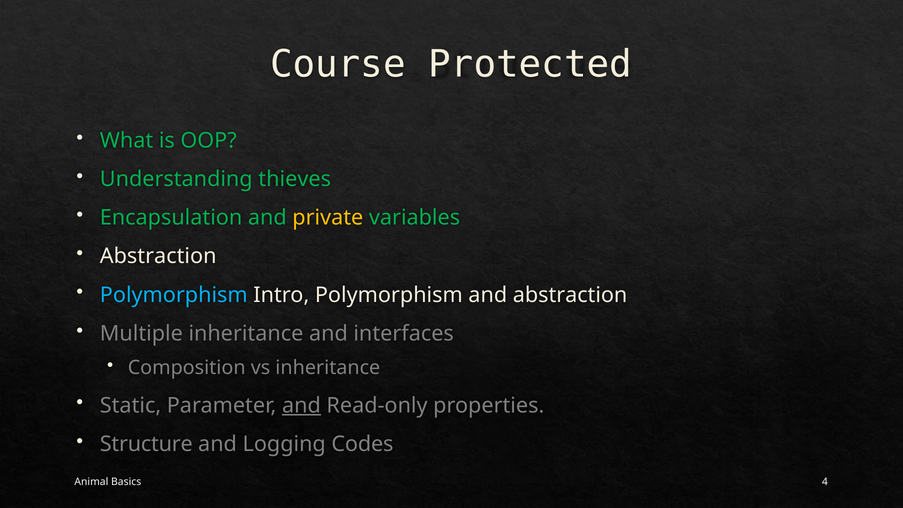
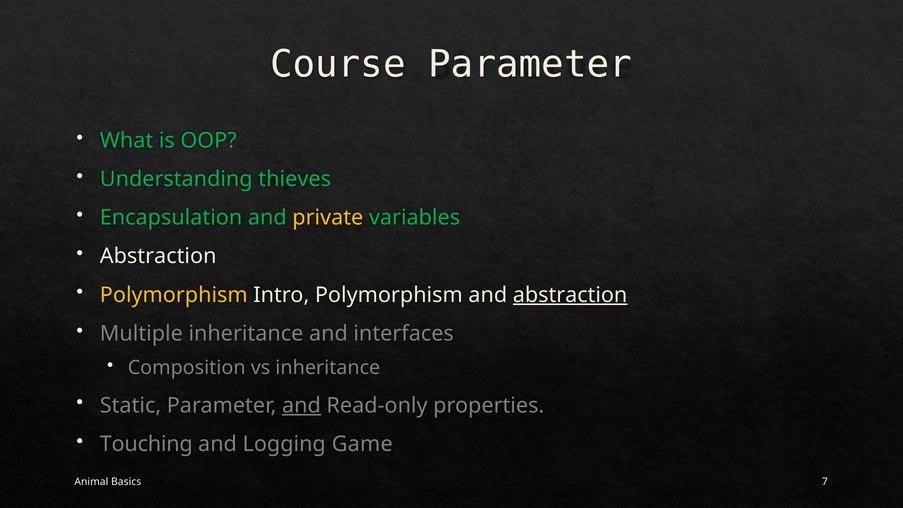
Course Protected: Protected -> Parameter (530, 64)
Polymorphism colour: light blue -> yellow (174, 295)
abstraction underline: none -> present (570, 295)
Structure: Structure -> Touching (146, 444)
Codes: Codes -> Game (362, 444)
4: 4 -> 7 (825, 482)
